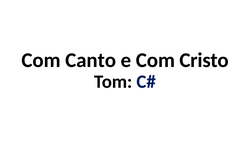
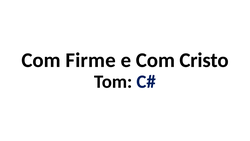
Canto: Canto -> Firme (91, 60)
